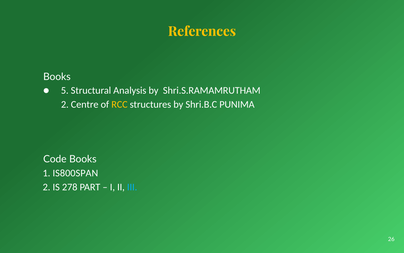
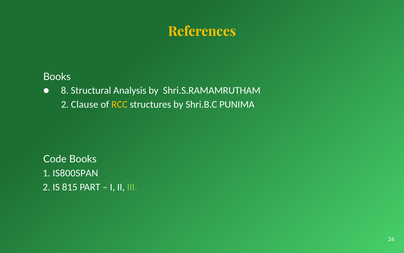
5: 5 -> 8 (65, 90)
Centre: Centre -> Clause (85, 104)
278: 278 -> 815 (70, 187)
III colour: light blue -> light green (132, 187)
